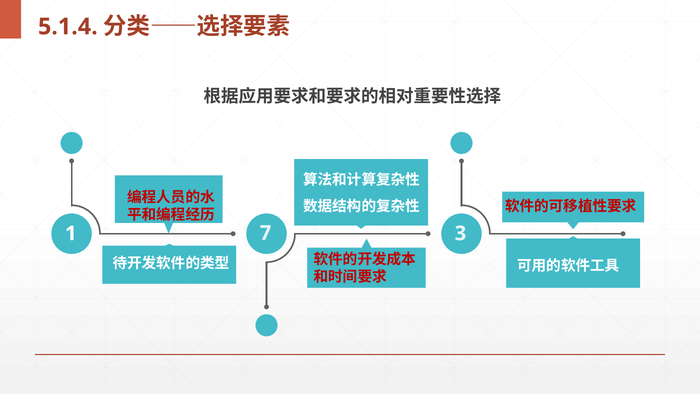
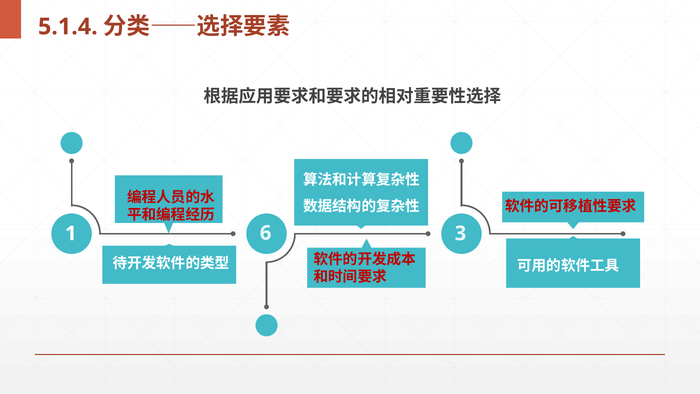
7: 7 -> 6 (266, 233)
